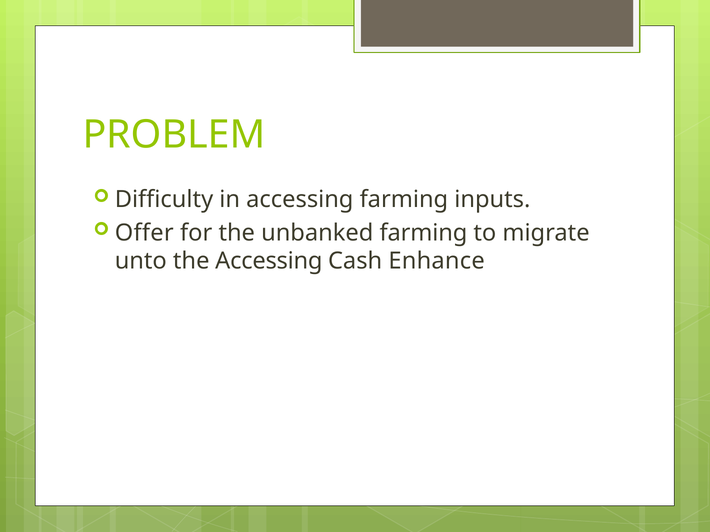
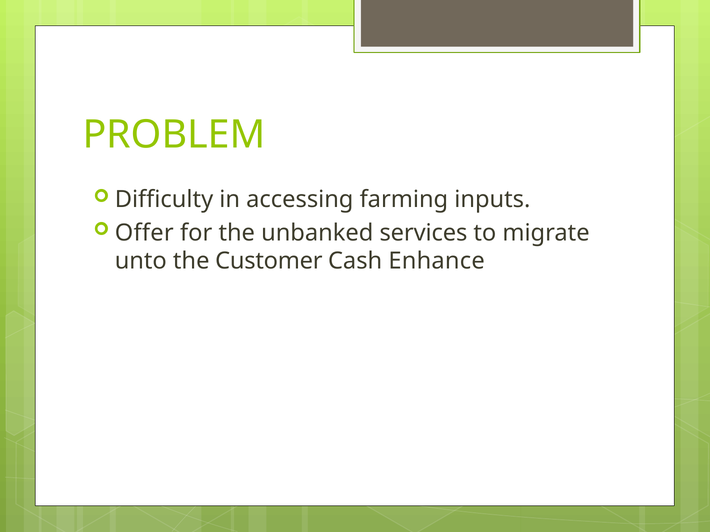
unbanked farming: farming -> services (423, 233)
the Accessing: Accessing -> Customer (269, 261)
